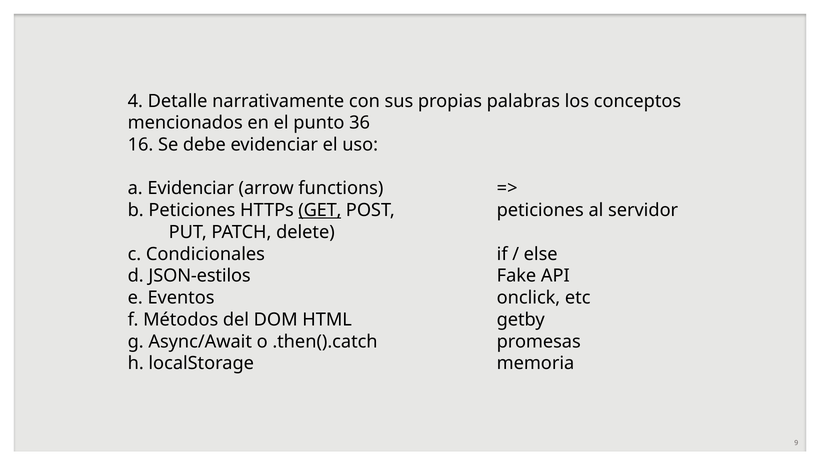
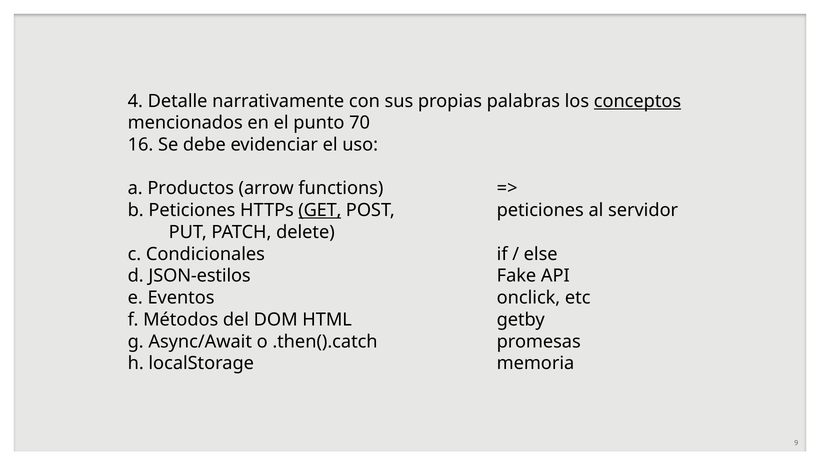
conceptos underline: none -> present (637, 101)
36: 36 -> 70 (360, 123)
a Evidenciar: Evidenciar -> Productos (191, 188)
